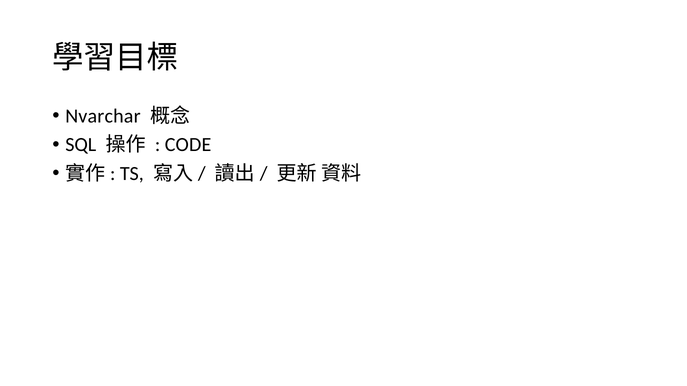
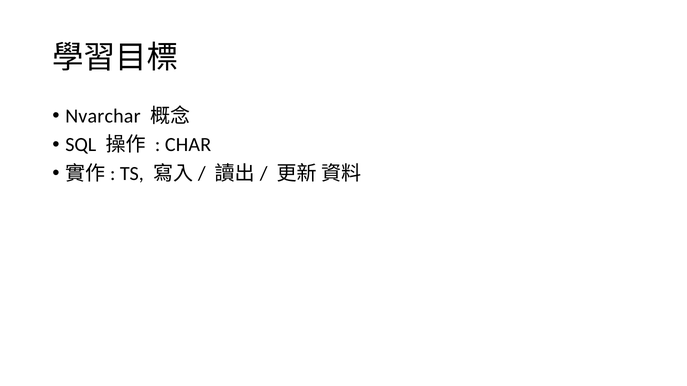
CODE: CODE -> CHAR (188, 145)
